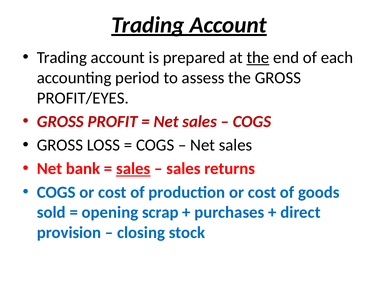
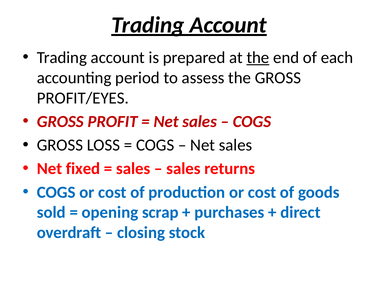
bank: bank -> fixed (83, 168)
sales underline: present -> none (133, 168)
provision: provision -> overdraft (69, 232)
